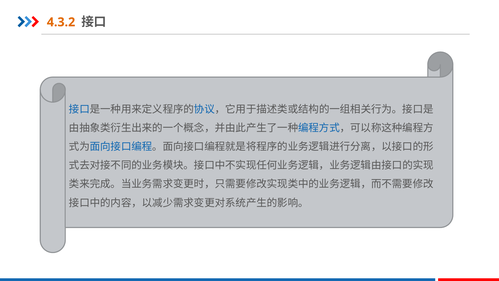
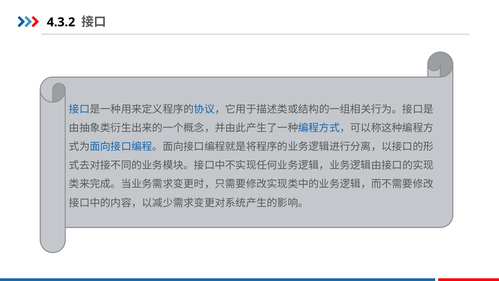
4.3.2 colour: orange -> black (61, 22)
